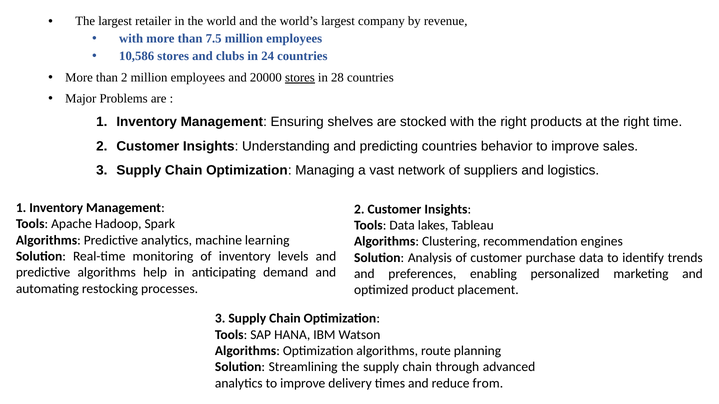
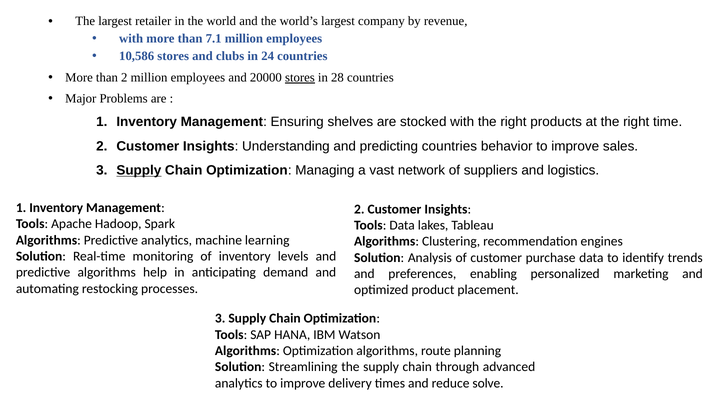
7.5: 7.5 -> 7.1 (214, 39)
Supply underline: none -> present (139, 171)
from: from -> solve (488, 383)
